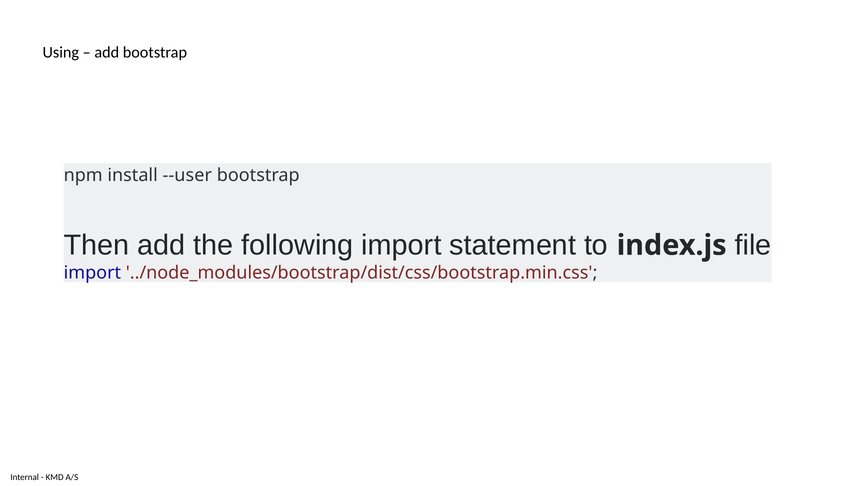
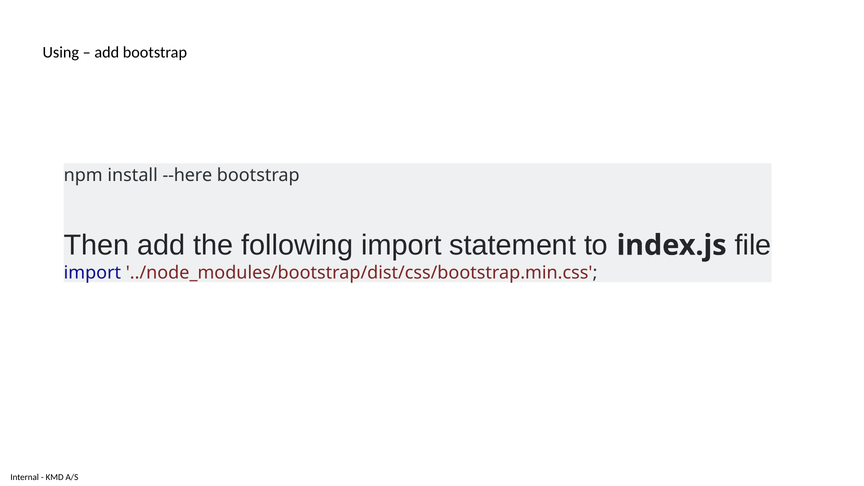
--user: --user -> --here (187, 175)
